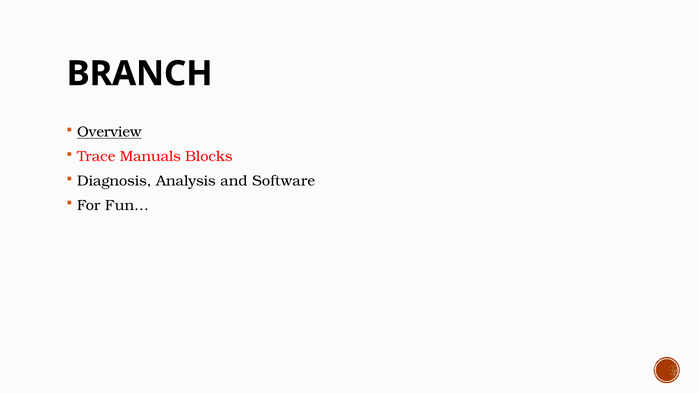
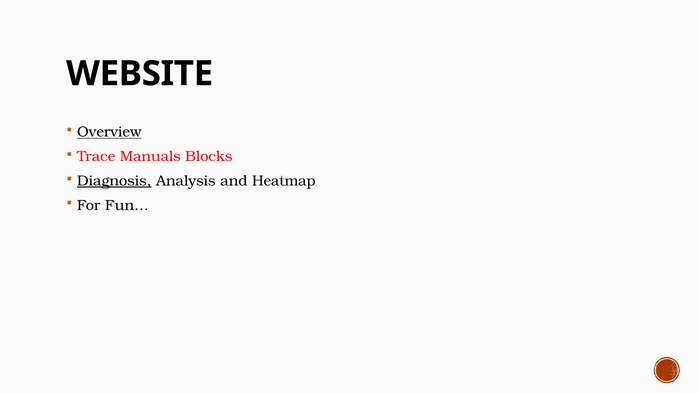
BRANCH: BRANCH -> WEBSITE (140, 74)
Diagnosis underline: none -> present (114, 181)
Software: Software -> Heatmap (284, 181)
